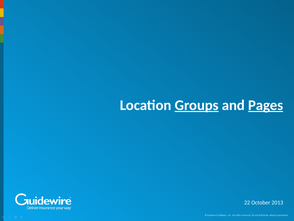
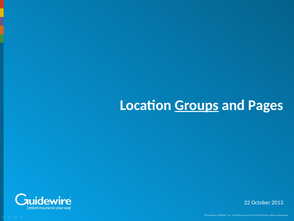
Pages underline: present -> none (266, 105)
